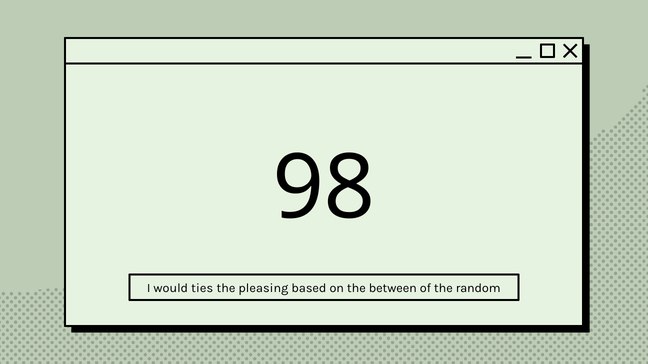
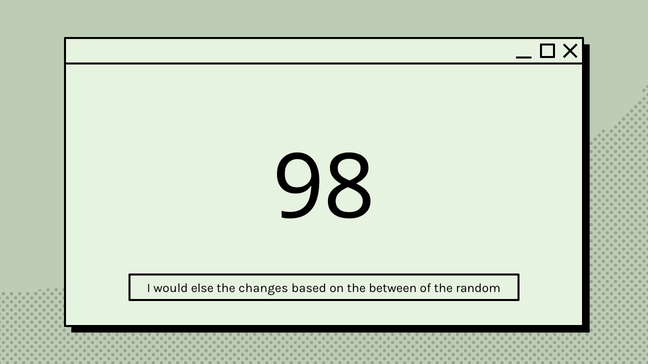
ties: ties -> else (202, 289)
pleasing: pleasing -> changes (263, 289)
